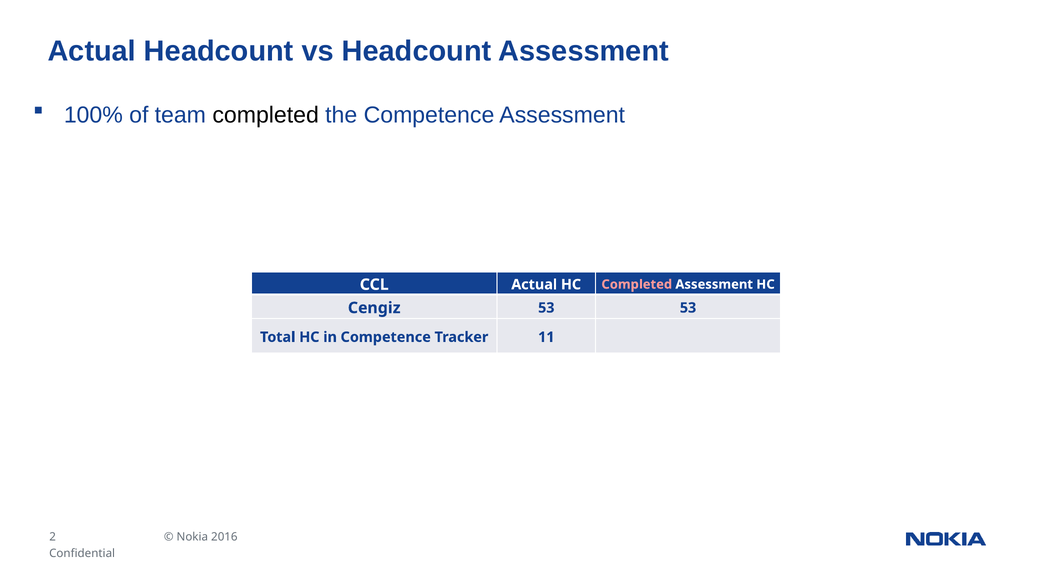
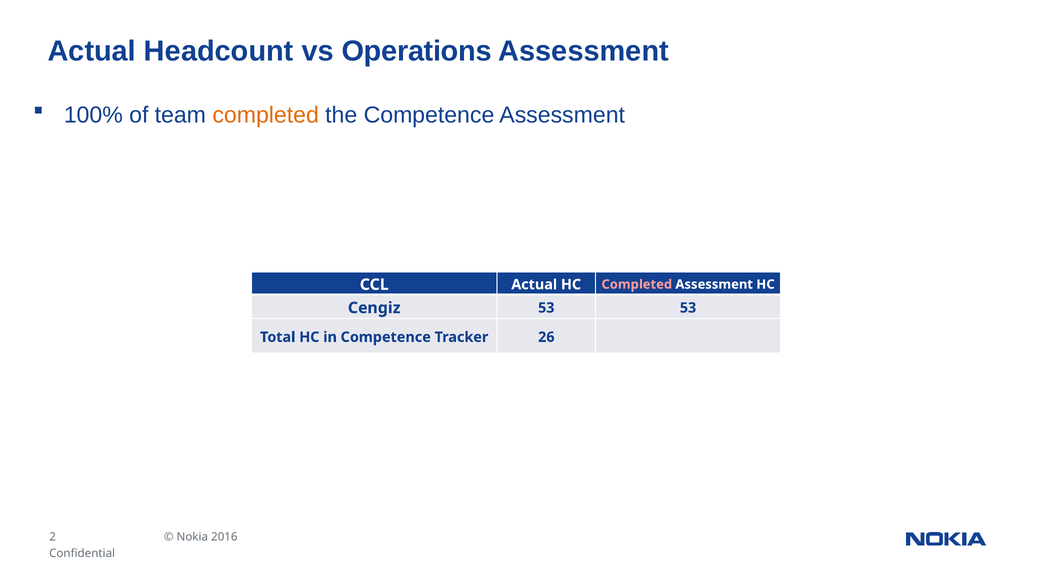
vs Headcount: Headcount -> Operations (417, 51)
completed colour: black -> orange (266, 115)
11: 11 -> 26 (546, 337)
